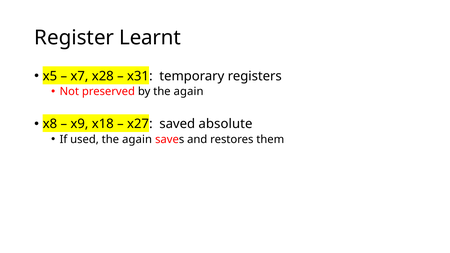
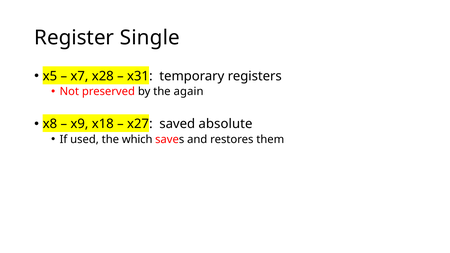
Learnt: Learnt -> Single (150, 38)
used the again: again -> which (137, 139)
